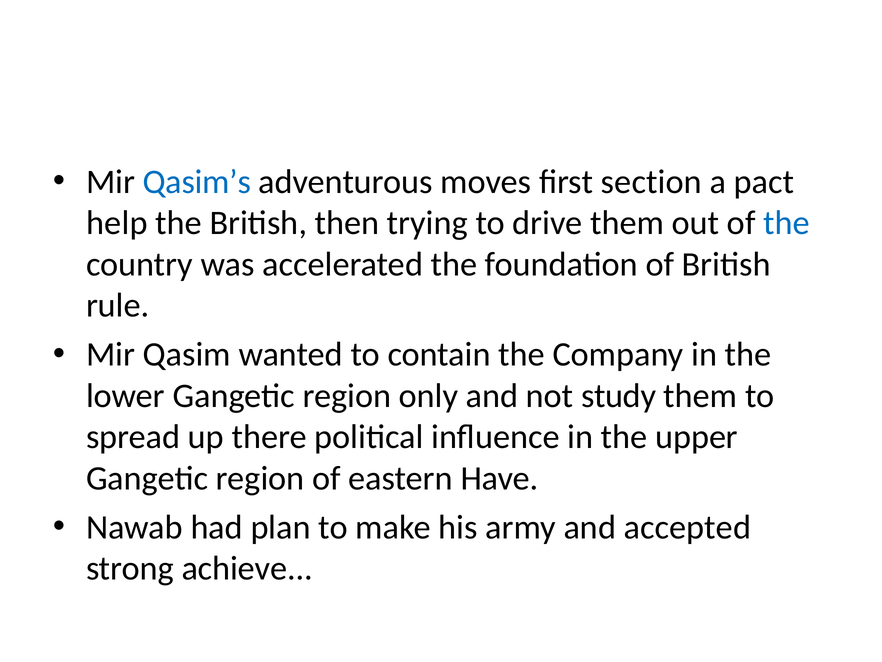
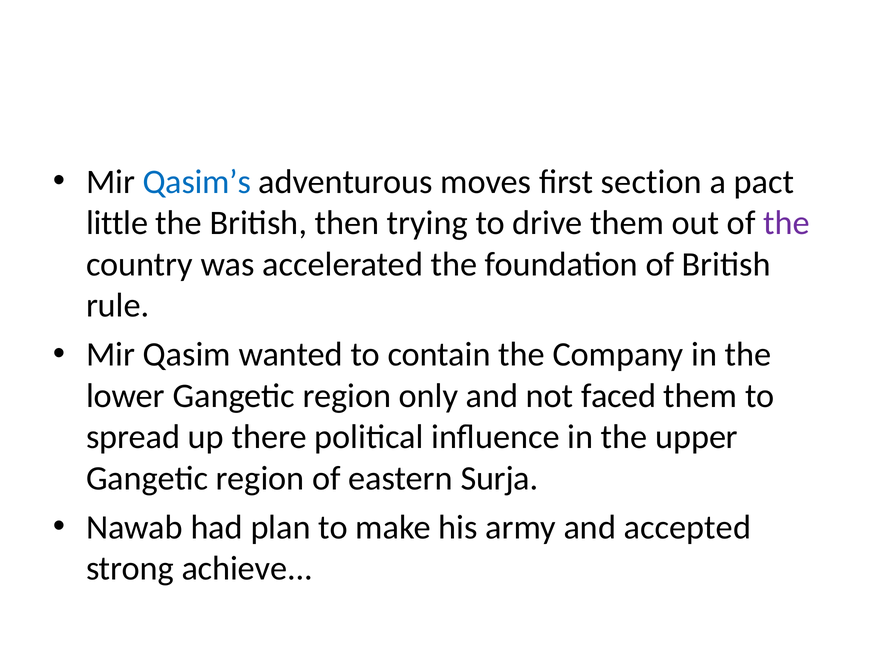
help: help -> little (117, 223)
the colour: blue -> purple (786, 223)
study: study -> faced (619, 396)
Have: Have -> Surja (499, 478)
